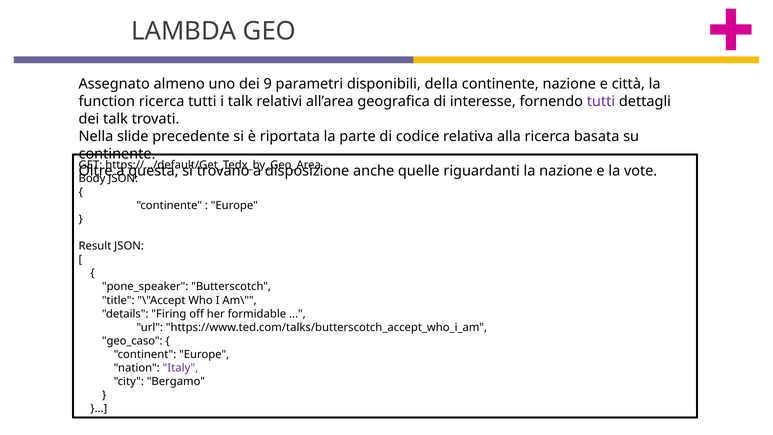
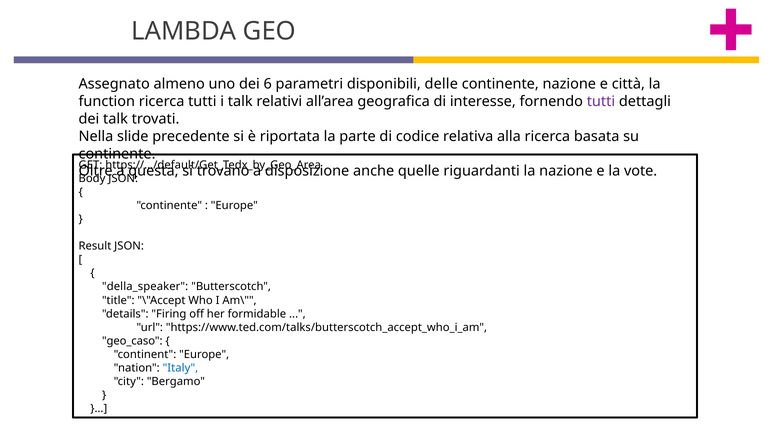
9: 9 -> 6 (268, 84)
della: della -> delle (441, 84)
pone_speaker: pone_speaker -> della_speaker (145, 287)
Italy colour: purple -> blue (180, 368)
